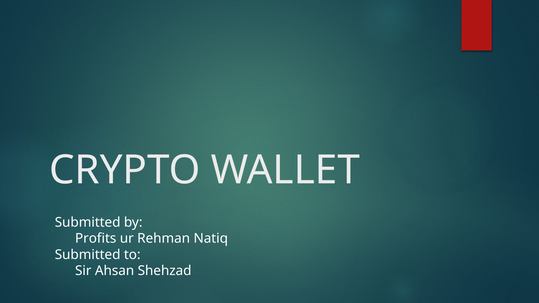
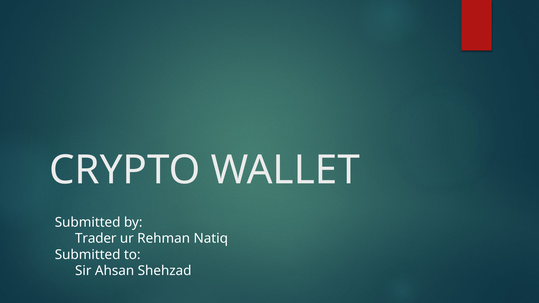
Profits: Profits -> Trader (96, 239)
